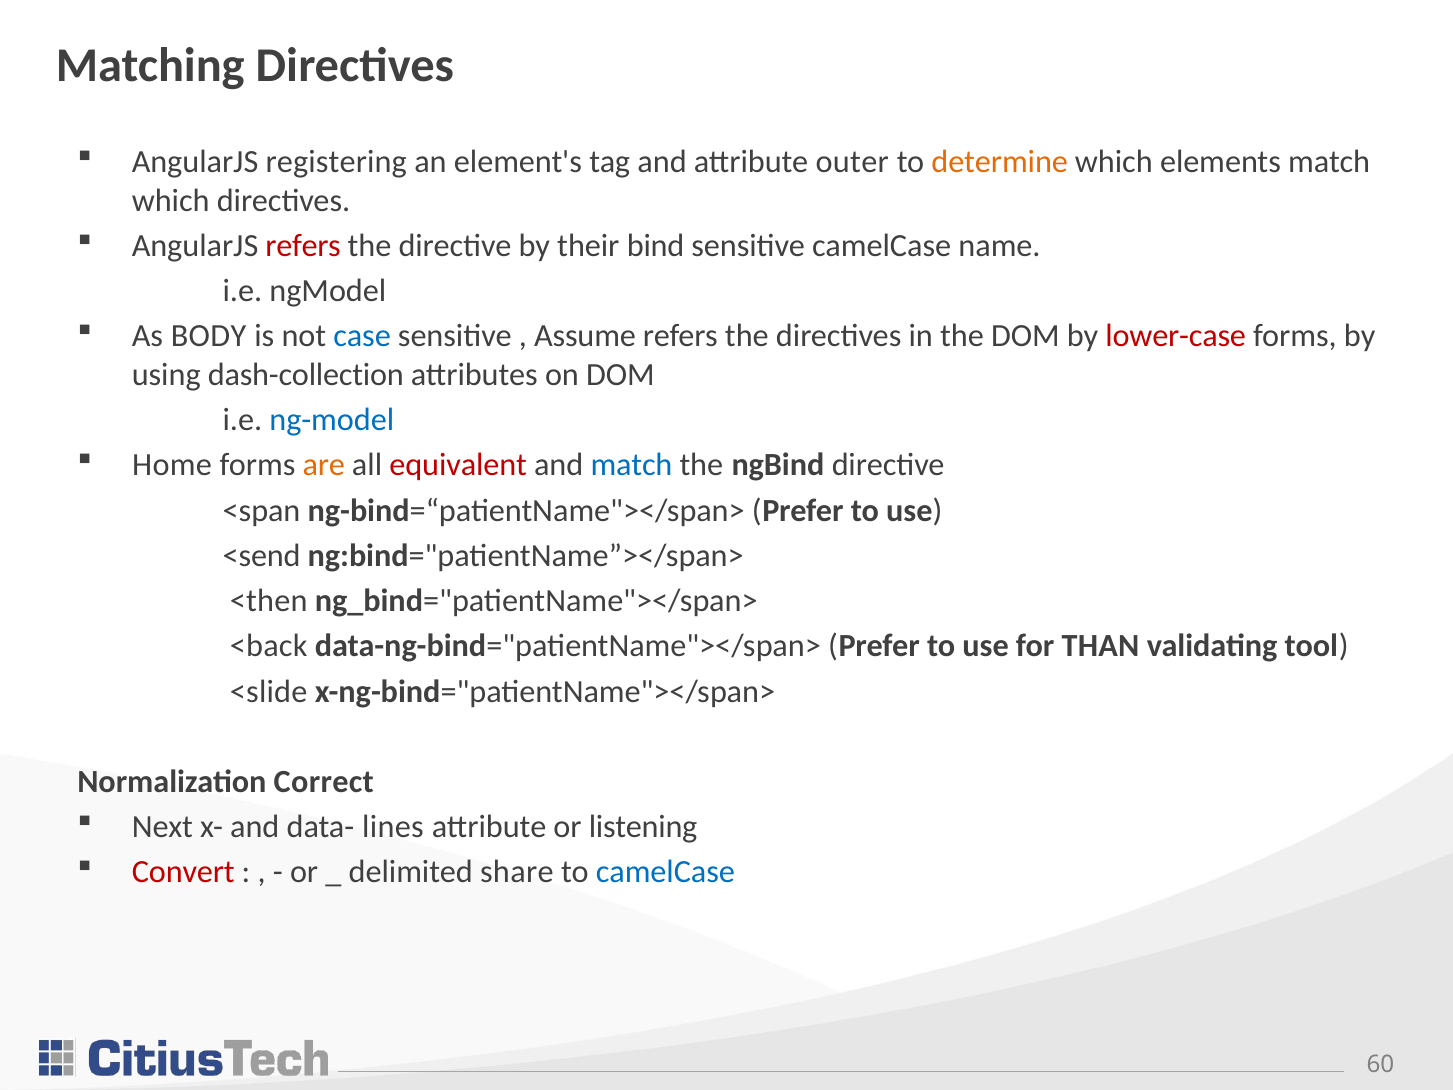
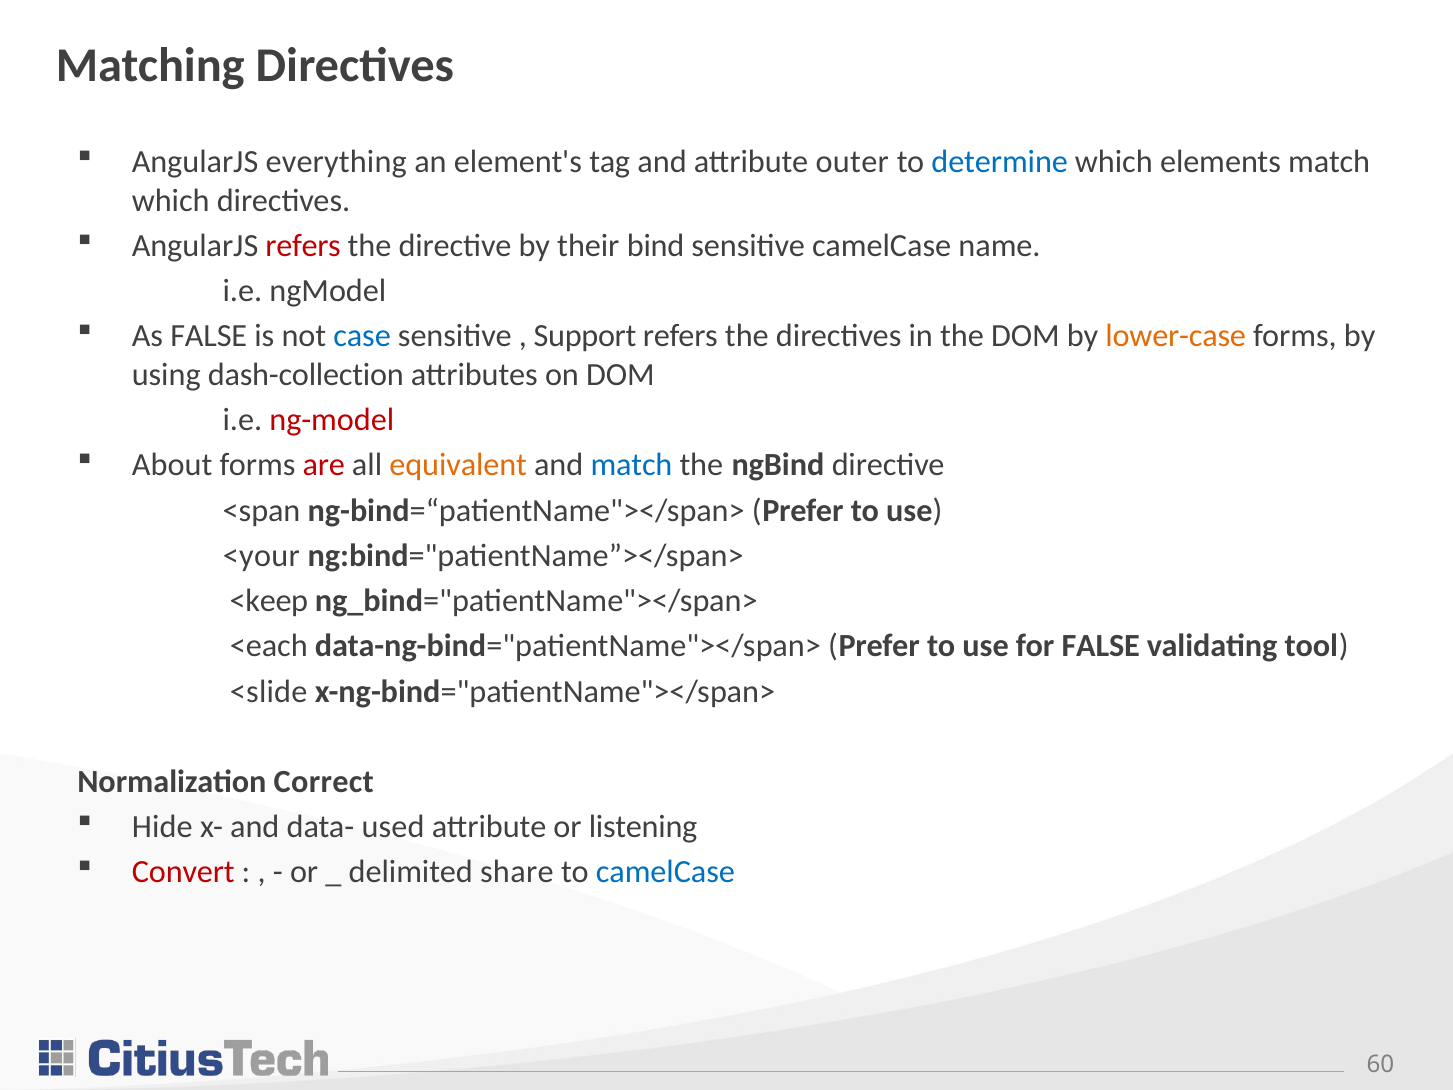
registering: registering -> everything (336, 162)
determine colour: orange -> blue (1000, 162)
As BODY: BODY -> FALSE (209, 336)
Assume: Assume -> Support (585, 336)
lower-case colour: red -> orange (1176, 336)
ng-model colour: blue -> red (332, 420)
Home: Home -> About (172, 465)
are colour: orange -> red (324, 465)
equivalent colour: red -> orange (458, 465)
<send: <send -> <your (261, 556)
<then: <then -> <keep (269, 601)
<back: <back -> <each (269, 646)
for THAN: THAN -> FALSE (1101, 646)
Next: Next -> Hide (162, 827)
lines: lines -> used (393, 827)
